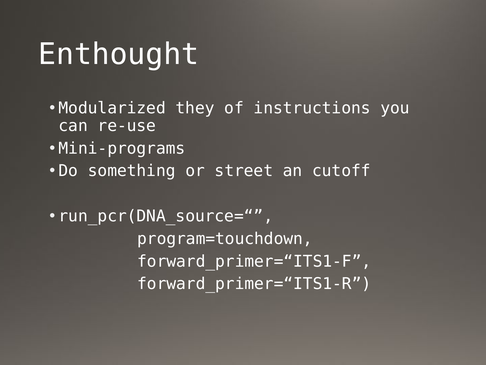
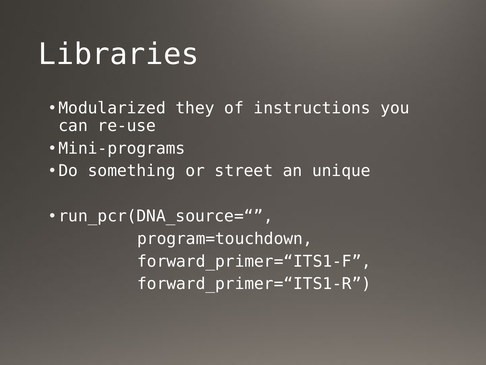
Enthought: Enthought -> Libraries (119, 54)
cutoff: cutoff -> unique (341, 171)
